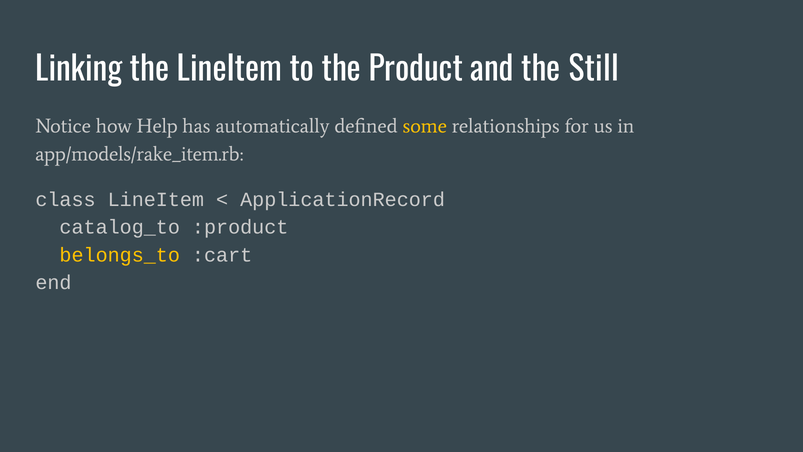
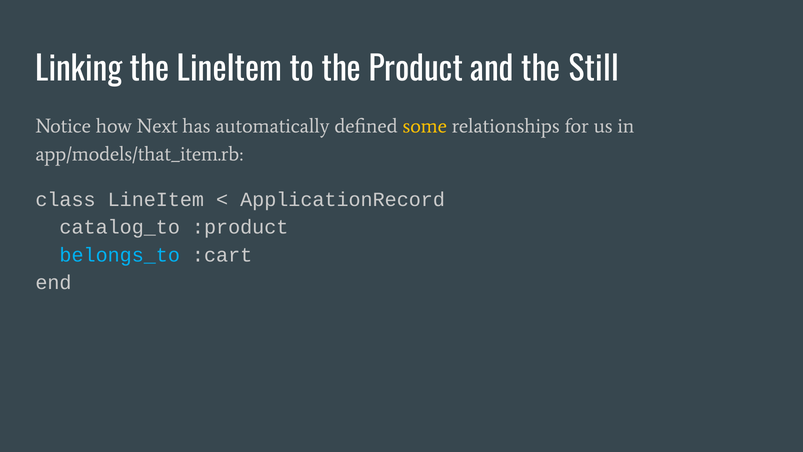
Help: Help -> Next (157, 126)
app/models/rake_item.rb: app/models/rake_item.rb -> app/models/that_item.rb (139, 154)
belongs_to colour: yellow -> light blue (120, 255)
